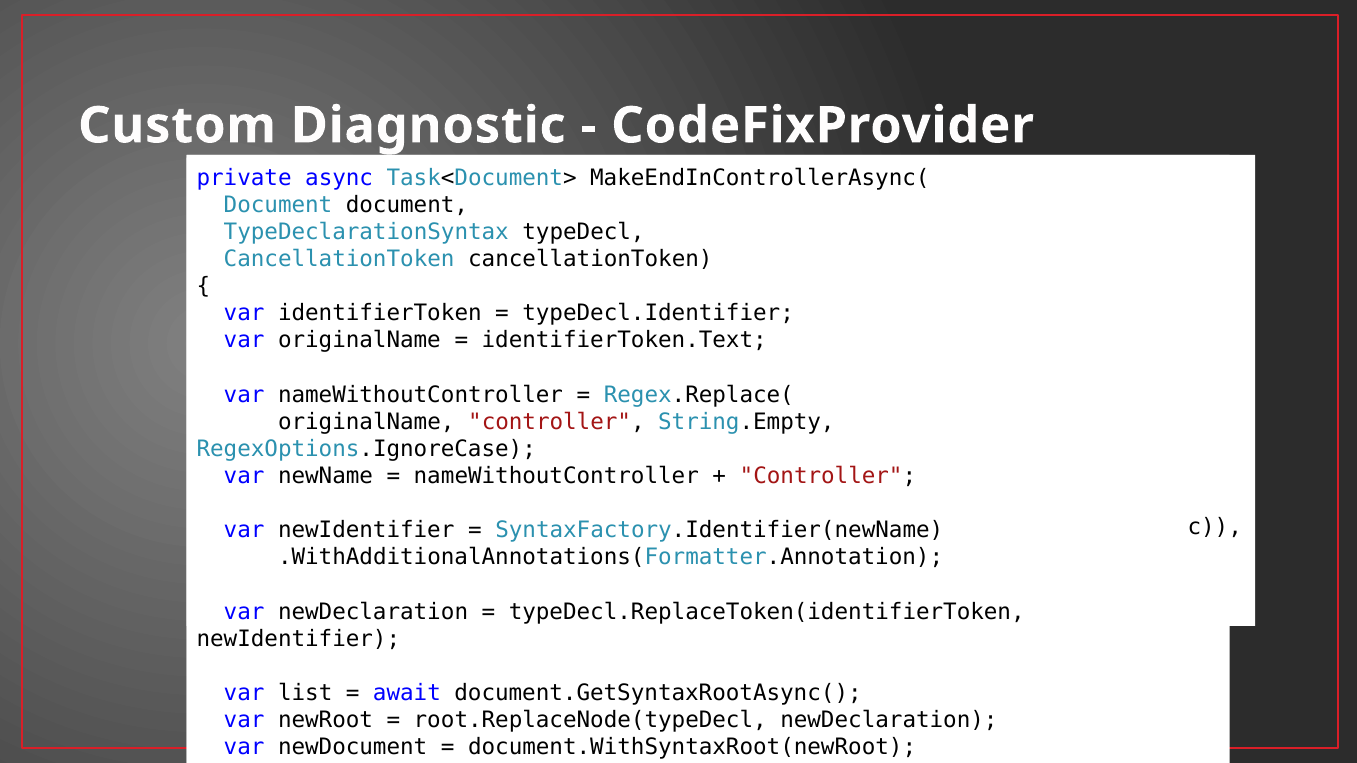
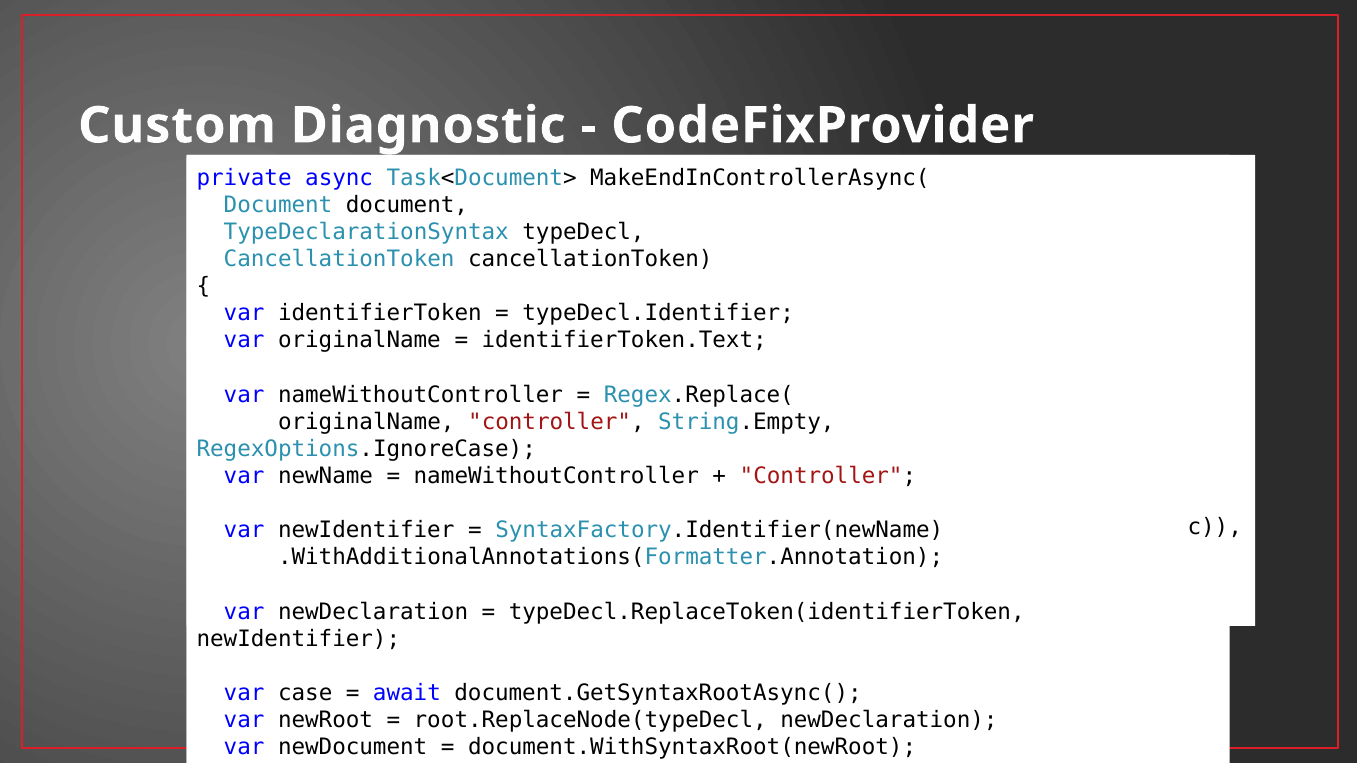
list: list -> case (305, 693)
